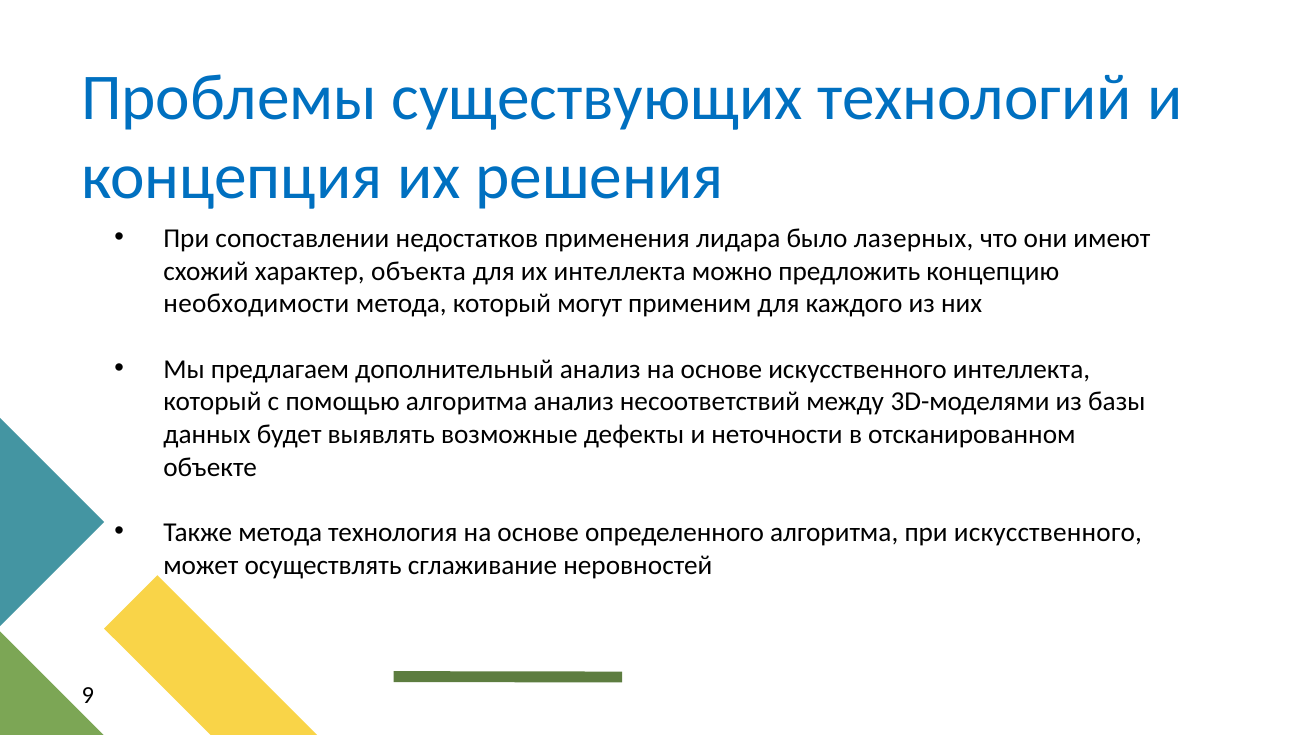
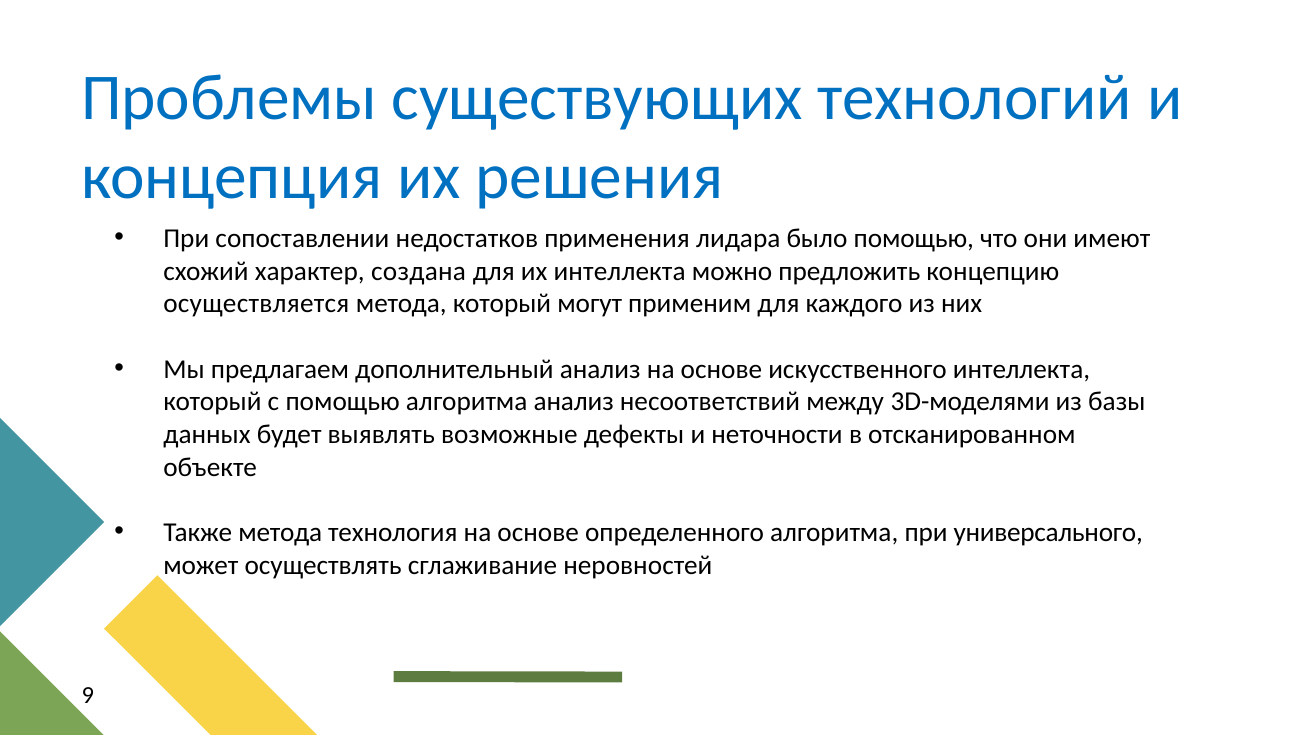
было лазерных: лазерных -> помощью (914, 238)
объекта: объекта -> создана (419, 271)
необходимости: необходимости -> осуществляется (256, 304)
при искусственного: искусственного -> универсального (1048, 533)
